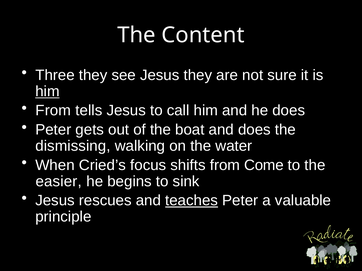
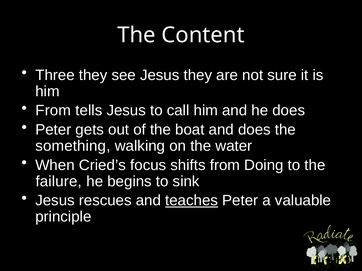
him underline: present -> none (47, 92)
dismissing: dismissing -> something (73, 146)
Come: Come -> Doing (264, 165)
easier: easier -> failure (59, 182)
